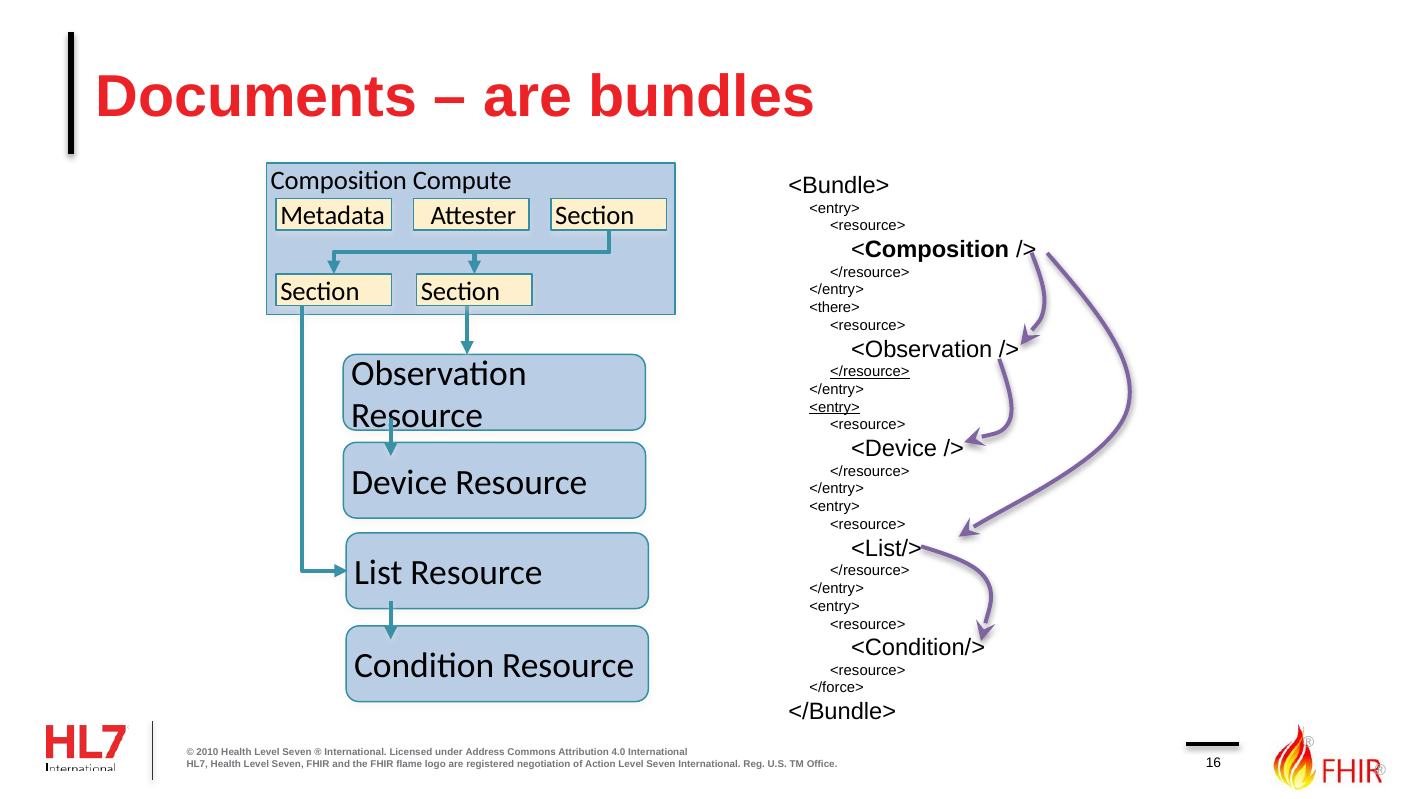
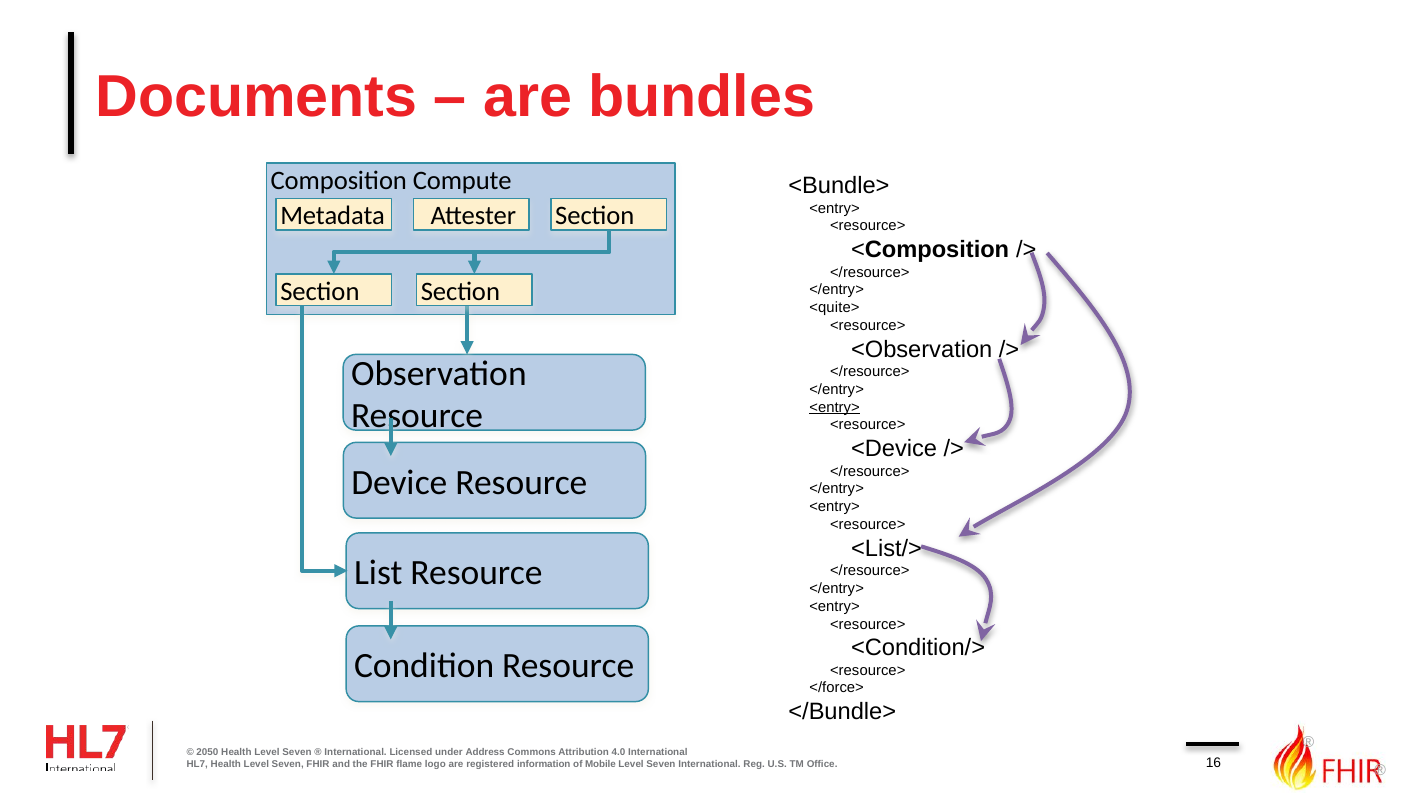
<there>: <there> -> <quite> (834, 308)
</resource> underline: present -> none (870, 372)
2010: 2010 -> 2050 (207, 752)
negotiation: negotiation -> information (544, 764)
Action: Action -> Mobile (600, 764)
